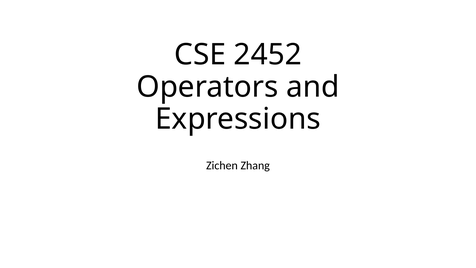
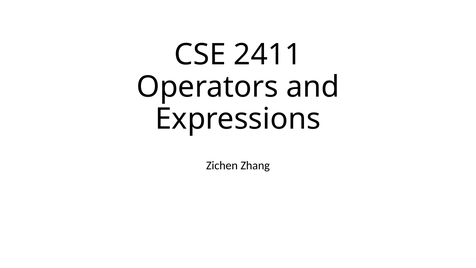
2452: 2452 -> 2411 (268, 55)
